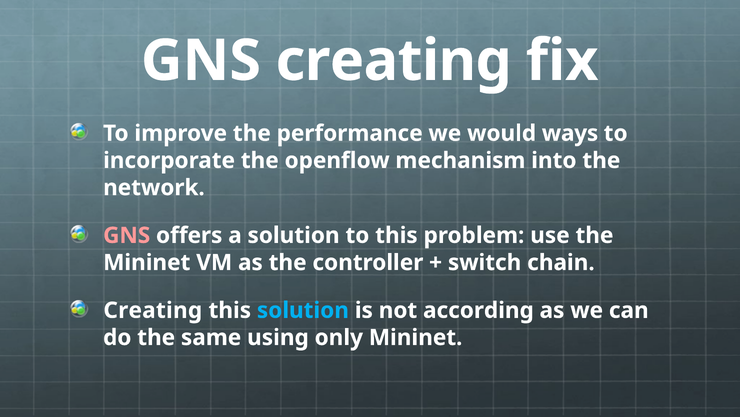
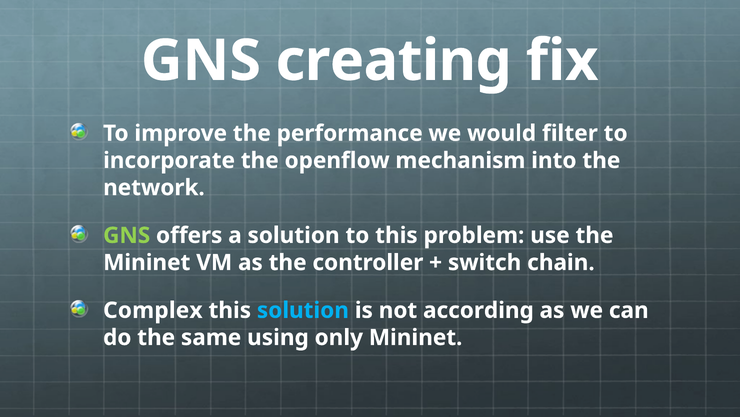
ways: ways -> filter (570, 133)
GNS colour: pink -> light green (127, 235)
Creating: Creating -> Complex (153, 310)
